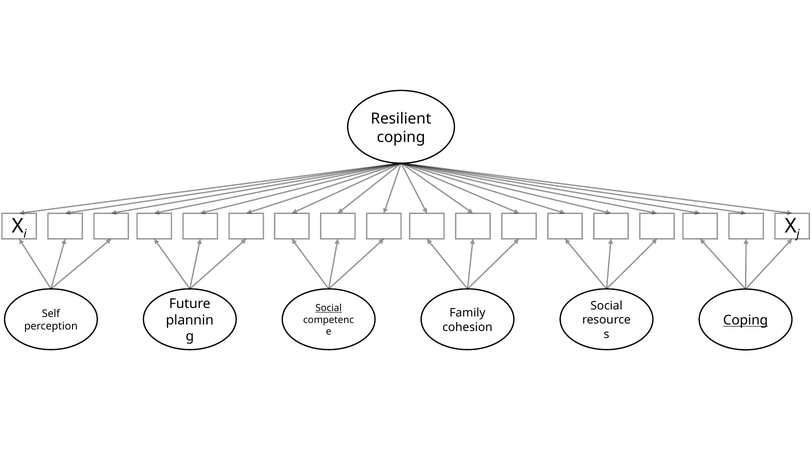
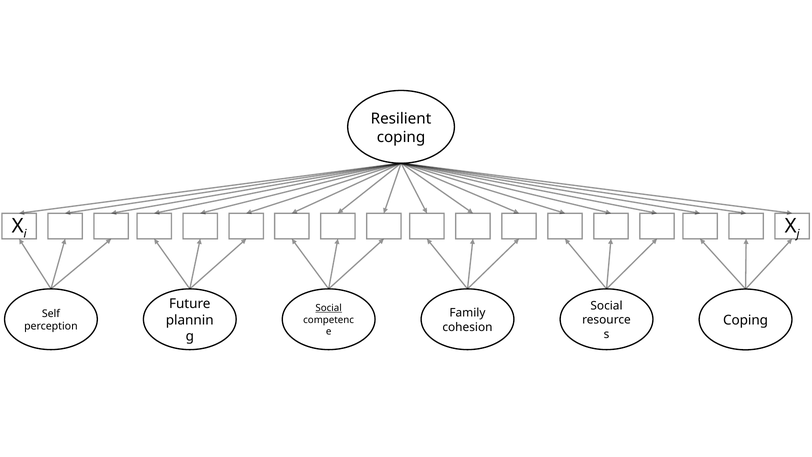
Coping underline: present -> none (746, 320)
